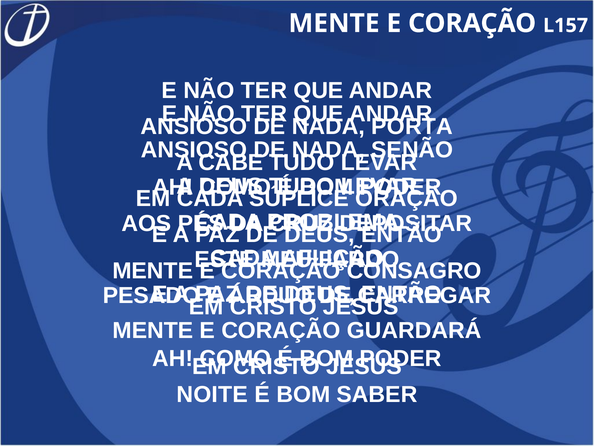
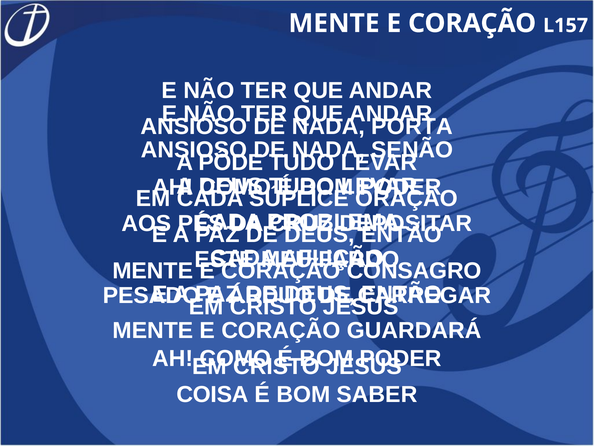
CABE: CABE -> PÔDE (231, 162)
NOITE: NOITE -> COISA (213, 394)
